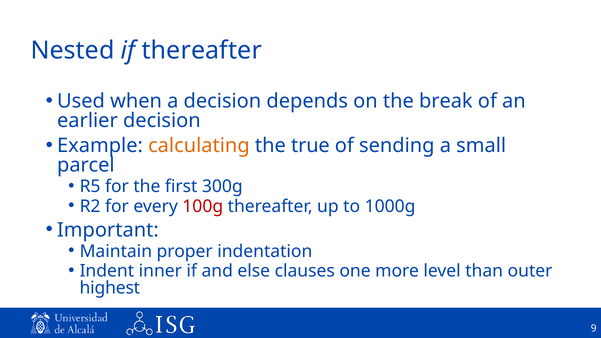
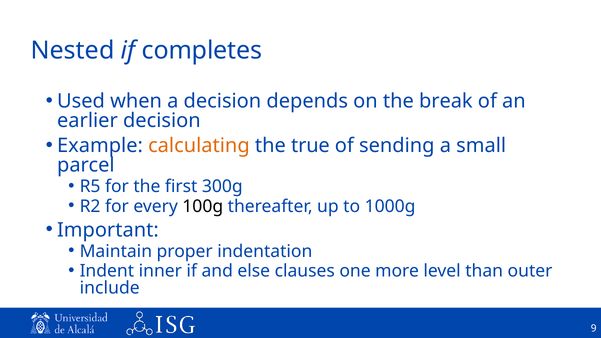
if thereafter: thereafter -> completes (202, 50)
100g colour: red -> black (203, 206)
highest: highest -> include (110, 288)
